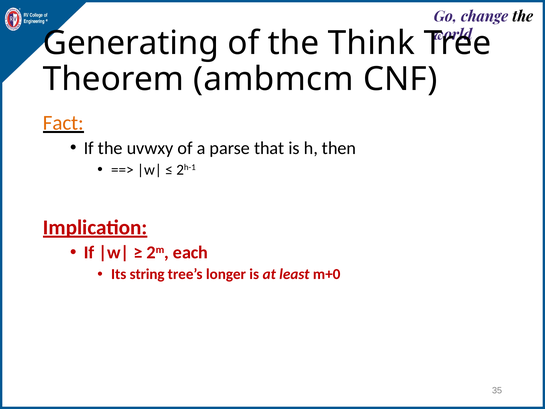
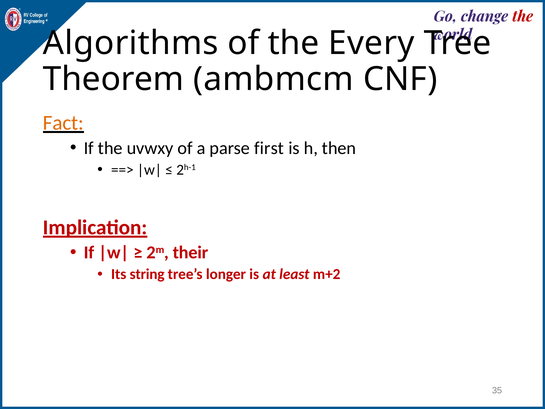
the colour: black -> red (523, 16)
Generating: Generating -> Algorithms (131, 43)
Think: Think -> Every (371, 43)
that: that -> first (269, 148)
each: each -> their (191, 252)
m+0: m+0 -> m+2 (327, 274)
